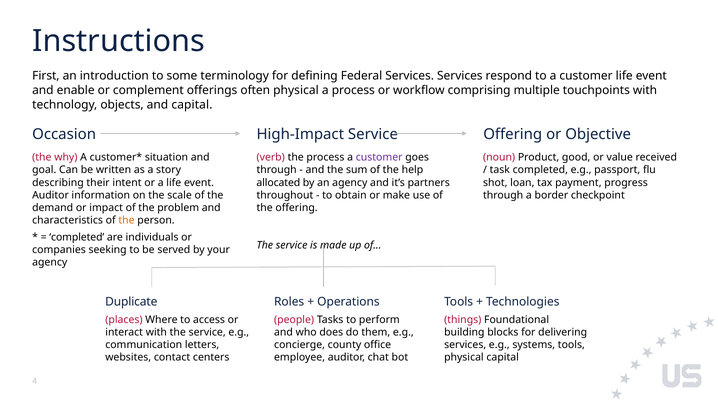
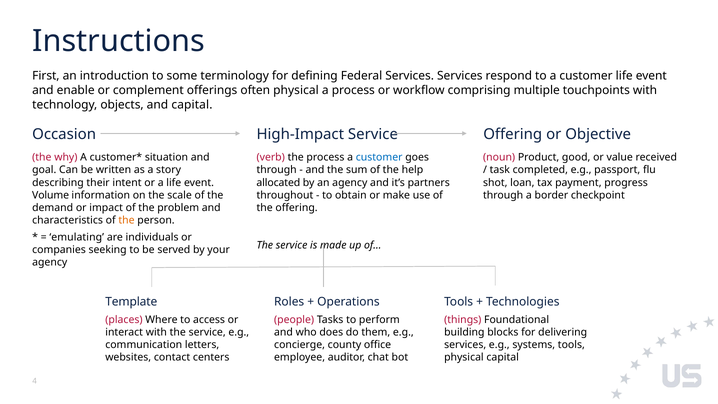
customer colour: purple -> blue (379, 157)
Auditor: Auditor -> Volume (51, 195)
completed: completed -> emulating (77, 237)
Duplicate: Duplicate -> Template (131, 302)
